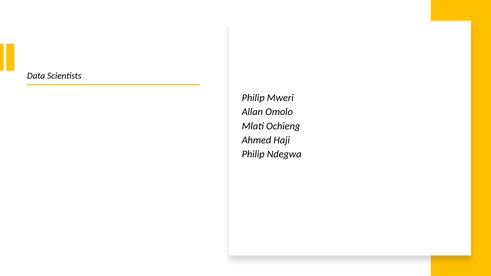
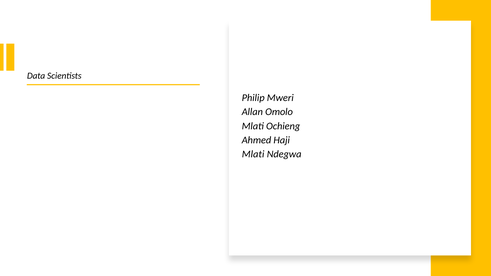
Philip: Philip -> Mlati (253, 154)
